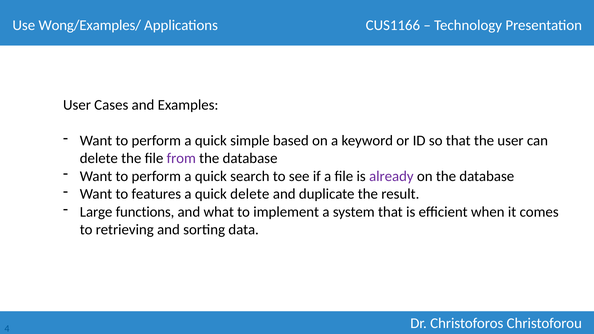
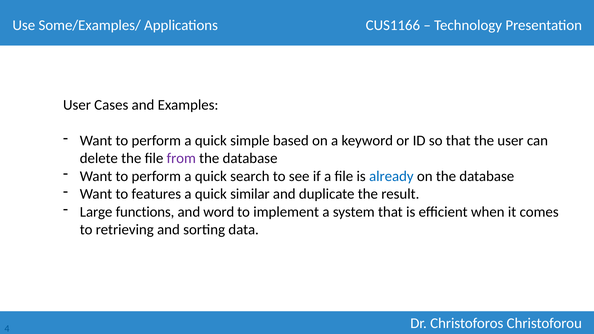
Wong/Examples/: Wong/Examples/ -> Some/Examples/ (90, 25)
already colour: purple -> blue (391, 176)
quick delete: delete -> similar (250, 194)
what: what -> word (219, 212)
